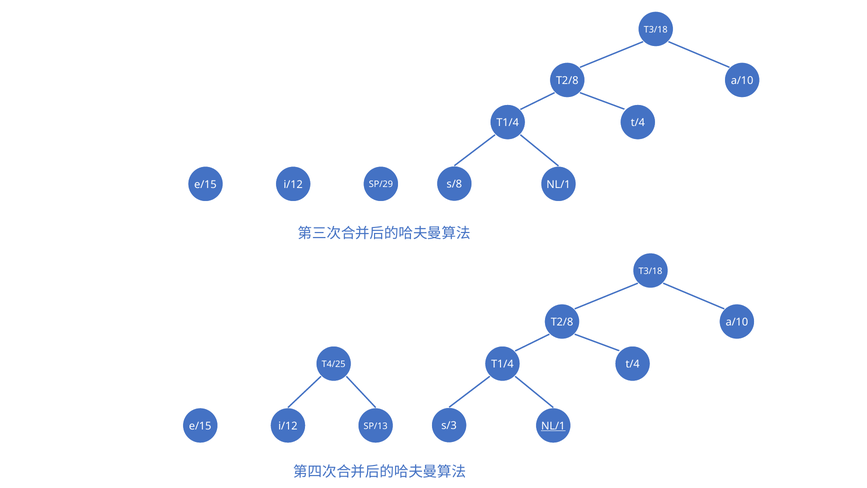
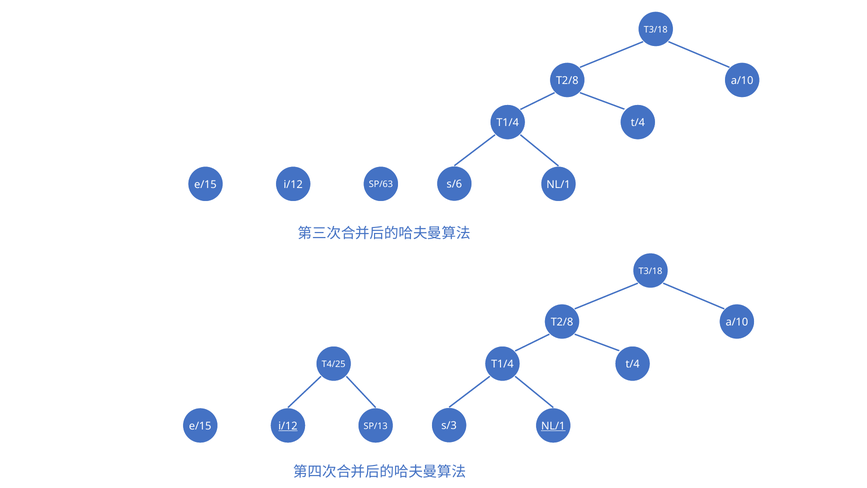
s/8: s/8 -> s/6 (454, 184)
SP/29: SP/29 -> SP/63 (381, 184)
i/12 underline: none -> present (288, 426)
